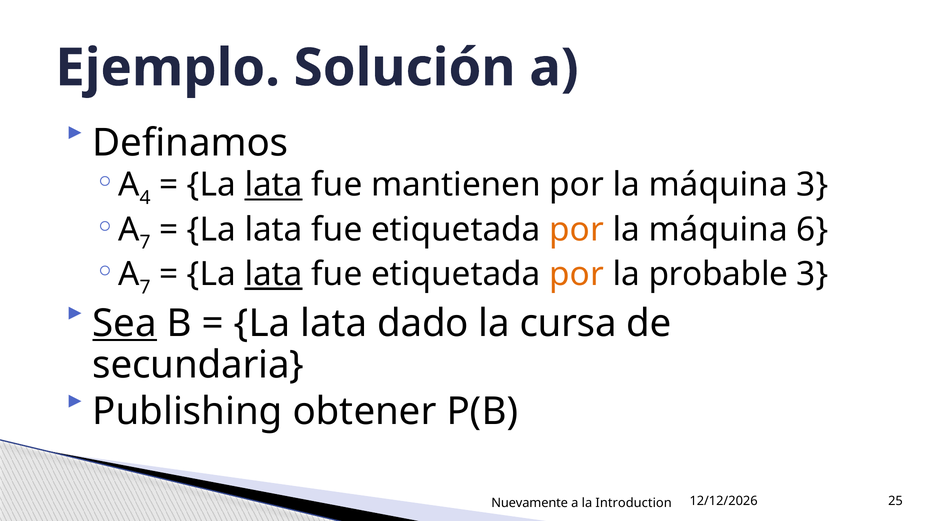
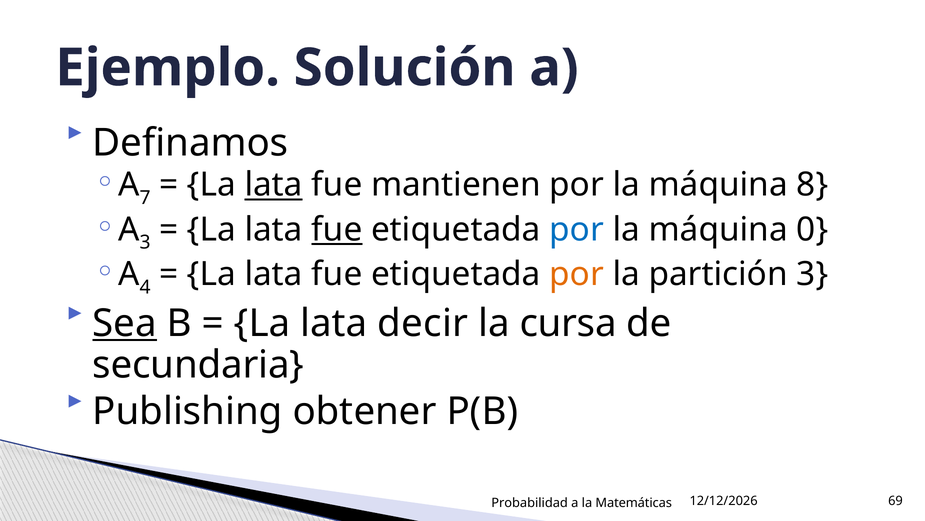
4: 4 -> 7 (145, 198)
máquina 3: 3 -> 8 (812, 185)
7: 7 -> 3 (145, 242)
fue underline: none -> present (337, 229)
por colour: orange -> blue (577, 229)
6: 6 -> 0 (812, 229)
7: 7 -> 4 (145, 287)
lata underline: present -> none (274, 274)
probable: probable -> partición (718, 274)
dado: dado -> decir (423, 323)
25: 25 -> 69 (895, 501)
Nuevamente: Nuevamente -> Probabilidad (530, 502)
Introduction: Introduction -> Matemáticas (634, 502)
